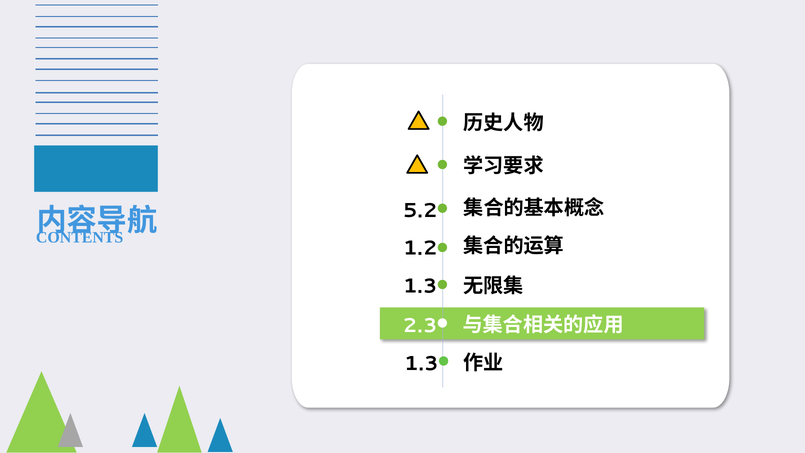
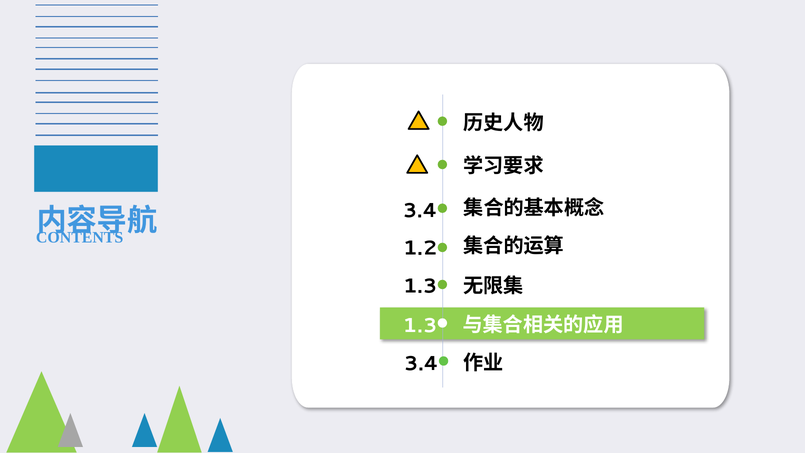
5.2: 5.2 -> 3.4 (420, 210)
2.3: 2.3 -> 1.3 (420, 326)
1.3: 1.3 -> 3.4 (421, 364)
